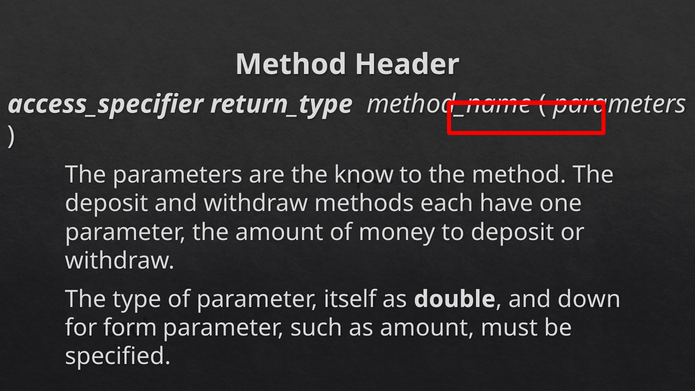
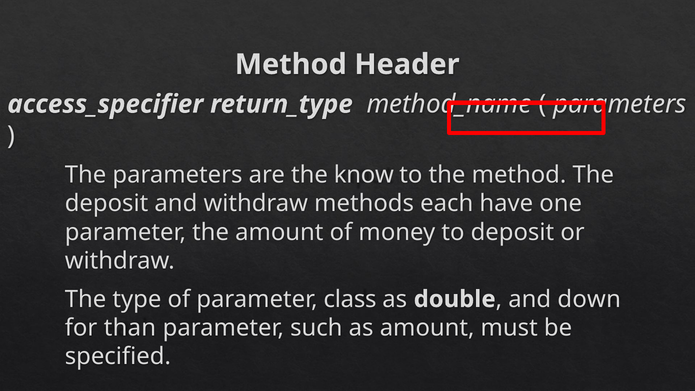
itself: itself -> class (350, 299)
form: form -> than (130, 328)
